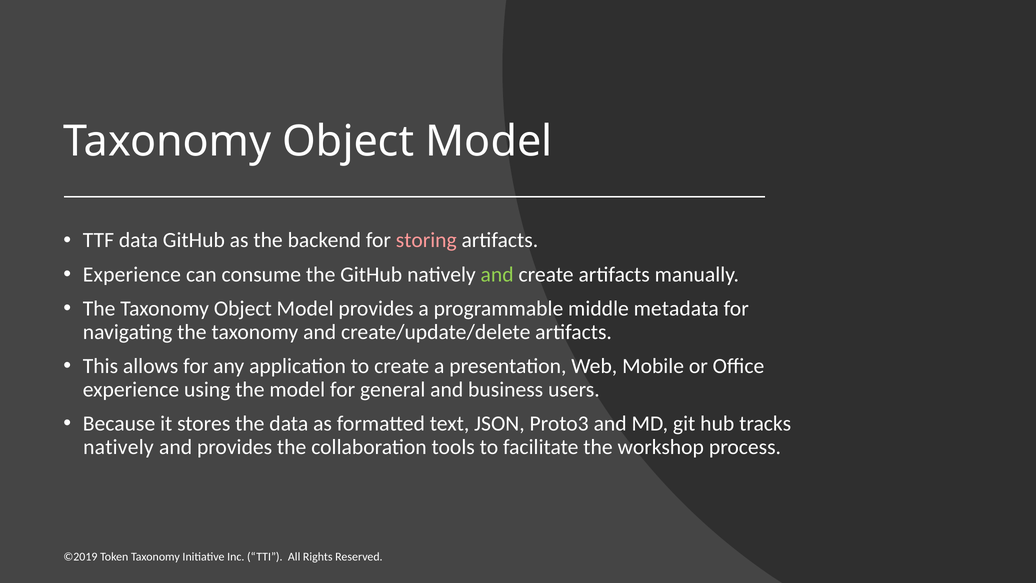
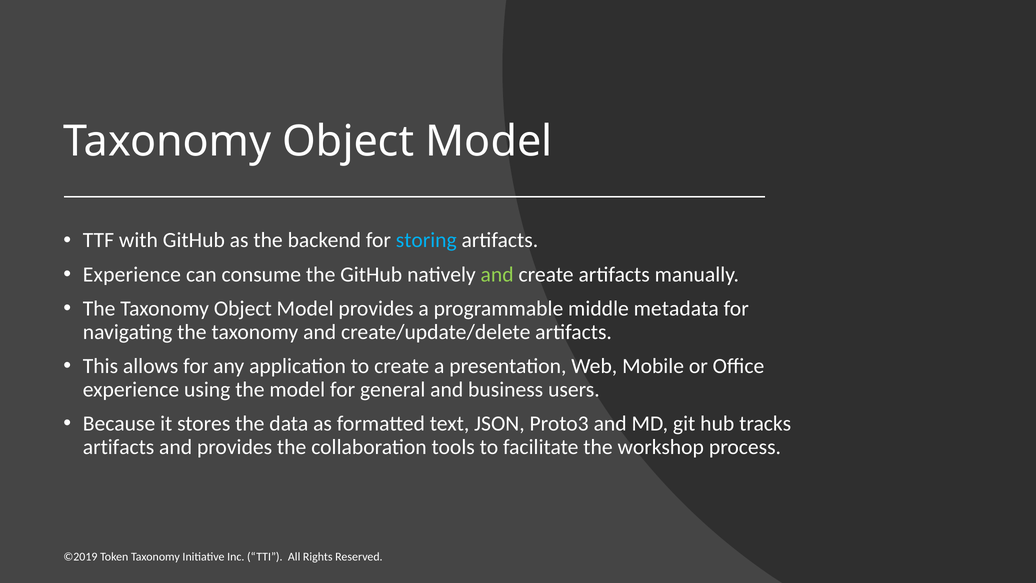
TTF data: data -> with (138, 240)
storing colour: pink -> light blue (426, 240)
natively: natively -> artifacts (119, 447)
